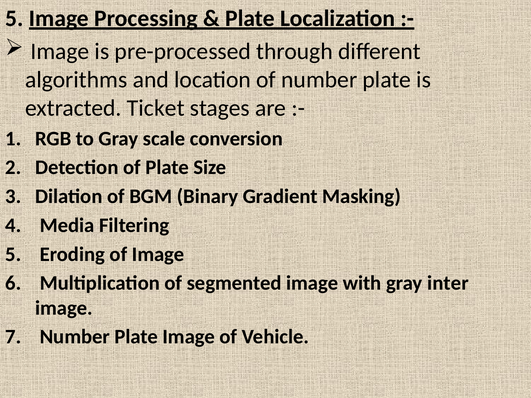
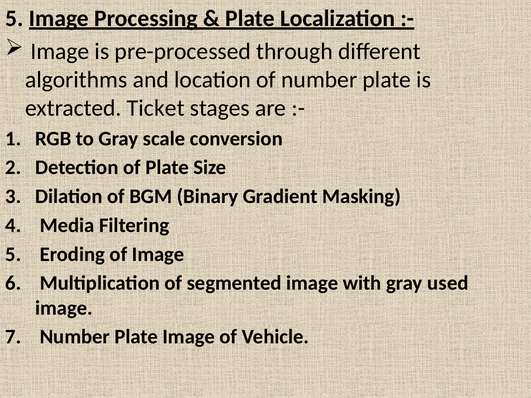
inter: inter -> used (448, 283)
